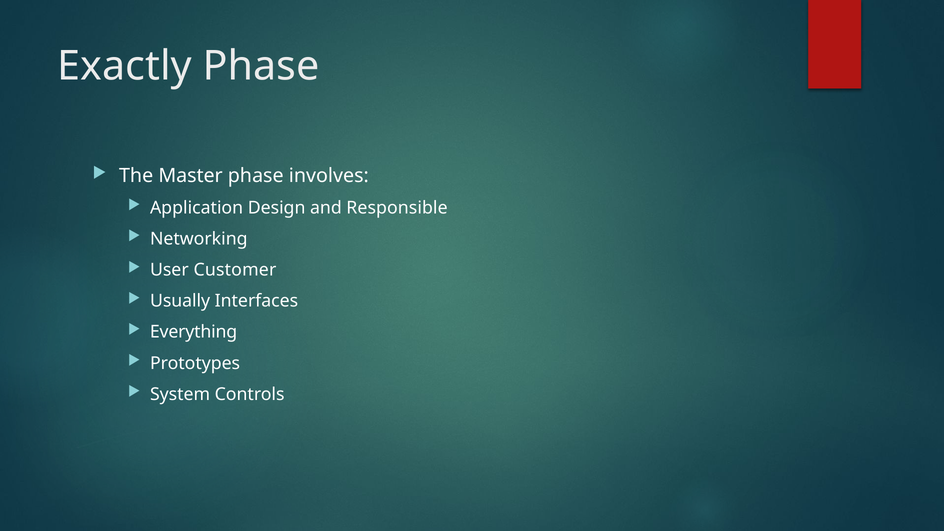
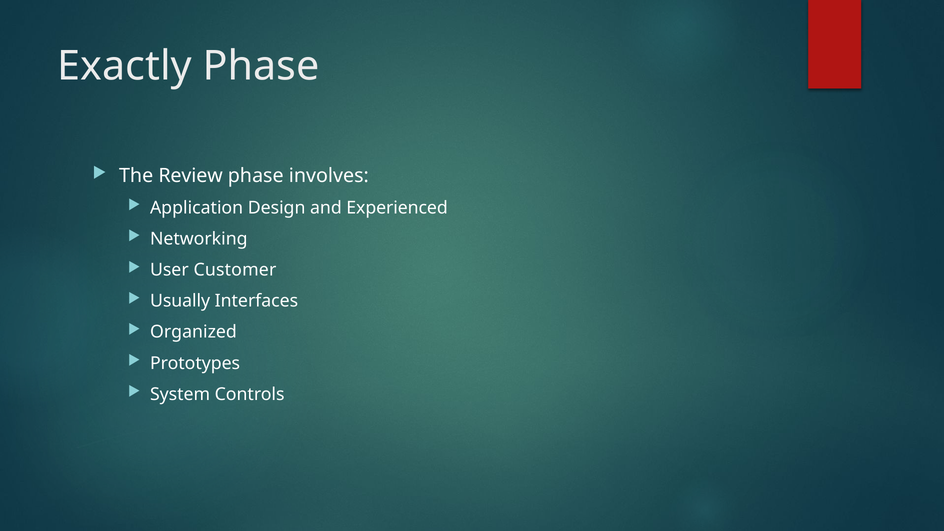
Master: Master -> Review (191, 176)
Responsible: Responsible -> Experienced (397, 208)
Everything: Everything -> Organized (193, 332)
